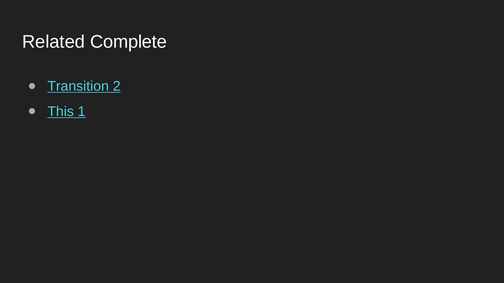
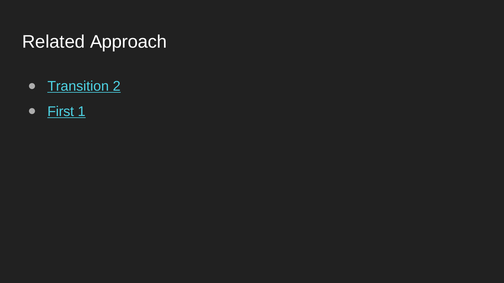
Complete: Complete -> Approach (128, 42)
This: This -> First (61, 112)
